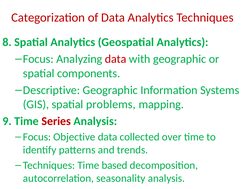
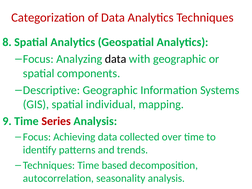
data colour: red -> black (116, 59)
problems: problems -> individual (111, 104)
Objective: Objective -> Achieving (74, 137)
